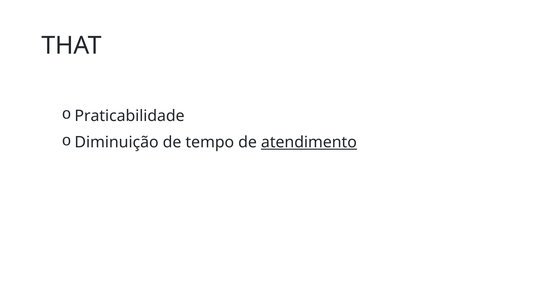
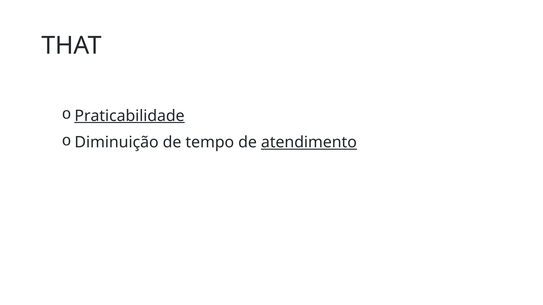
Praticabilidade underline: none -> present (130, 116)
